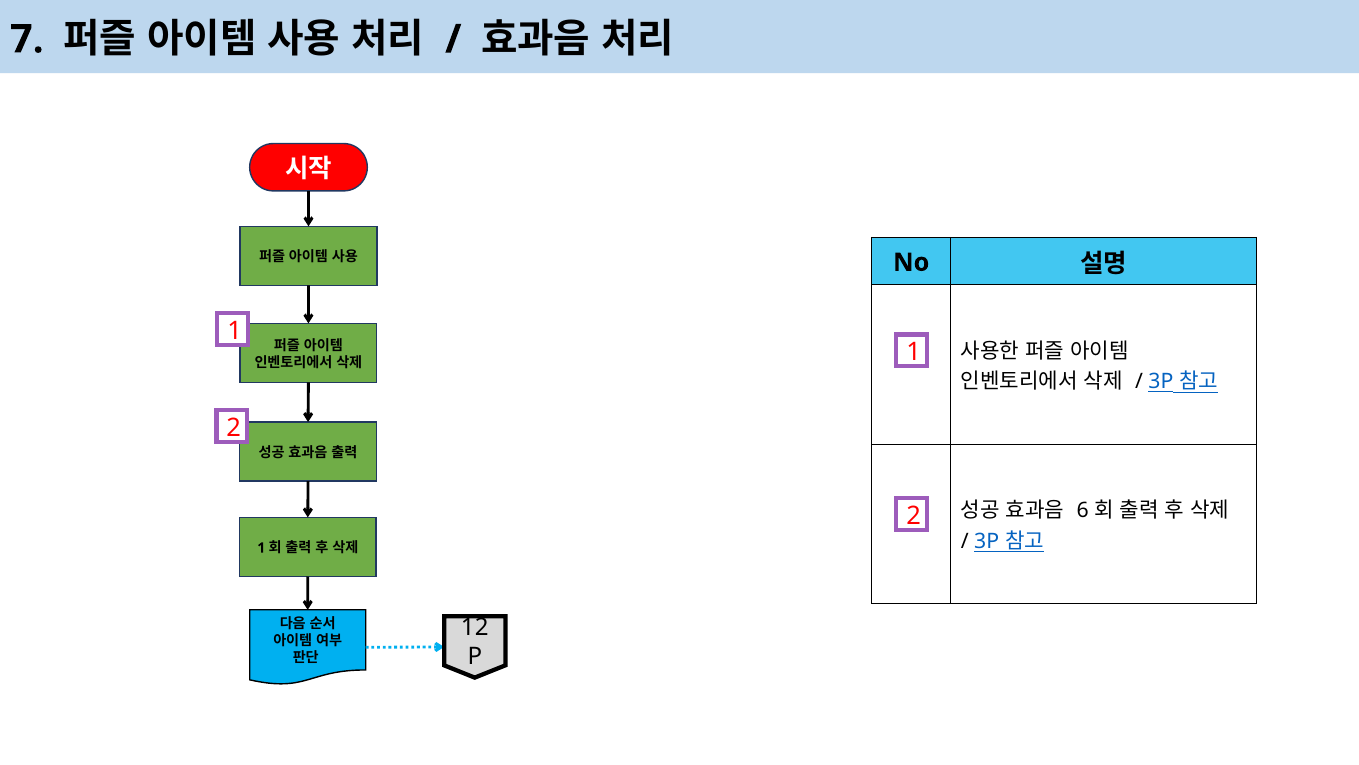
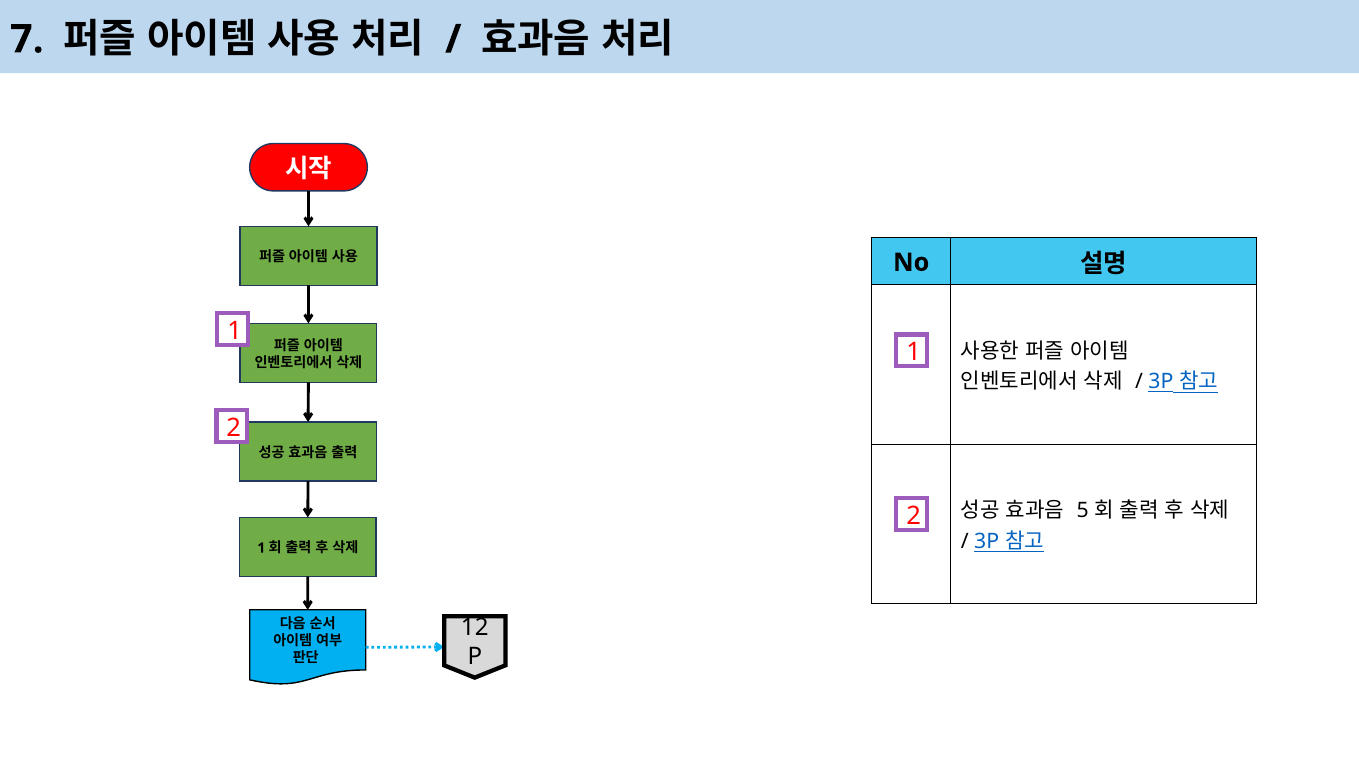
6: 6 -> 5 (1083, 510)
